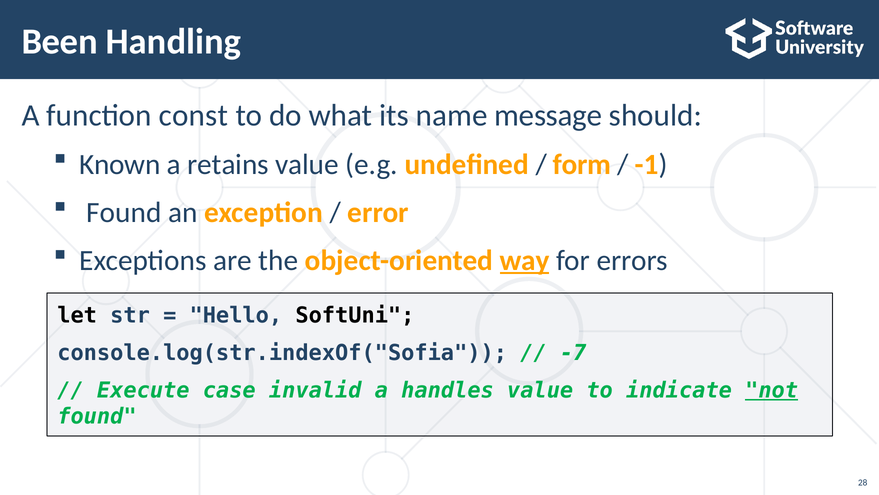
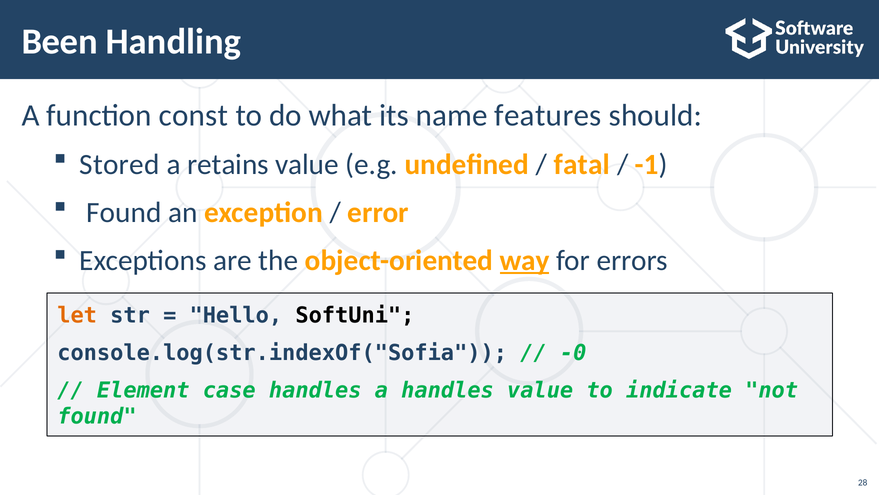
message: message -> features (548, 115)
Known: Known -> Stored (120, 164)
form: form -> fatal (582, 164)
let colour: black -> orange (77, 315)
-7: -7 -> -0 (573, 353)
Execute: Execute -> Element (143, 390)
case invalid: invalid -> handles (315, 390)
not underline: present -> none (772, 390)
